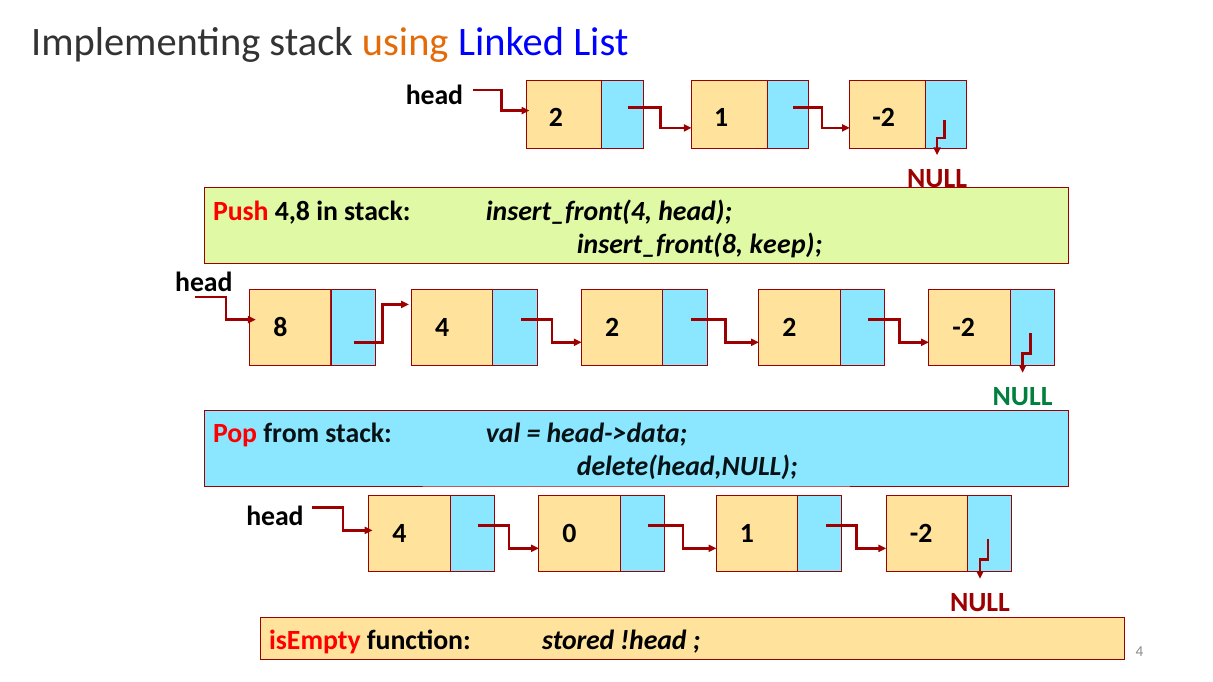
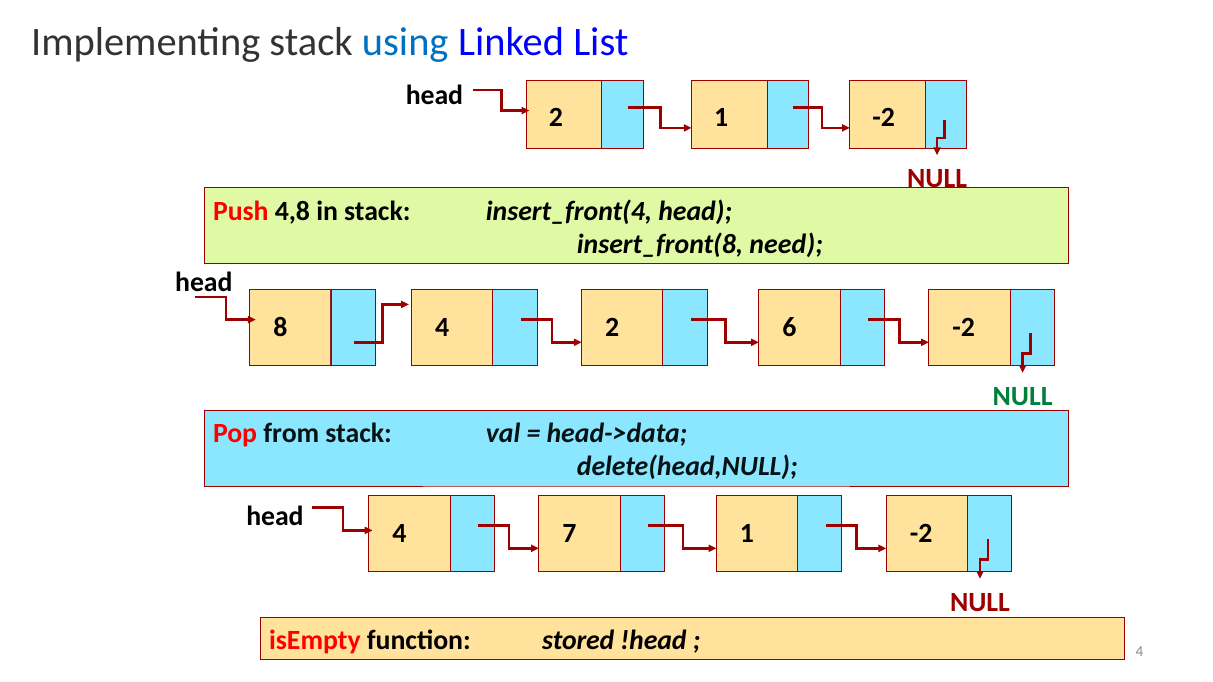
using colour: orange -> blue (405, 42)
keep: keep -> need (786, 245)
2 2: 2 -> 6 (789, 328)
0: 0 -> 7 (569, 534)
